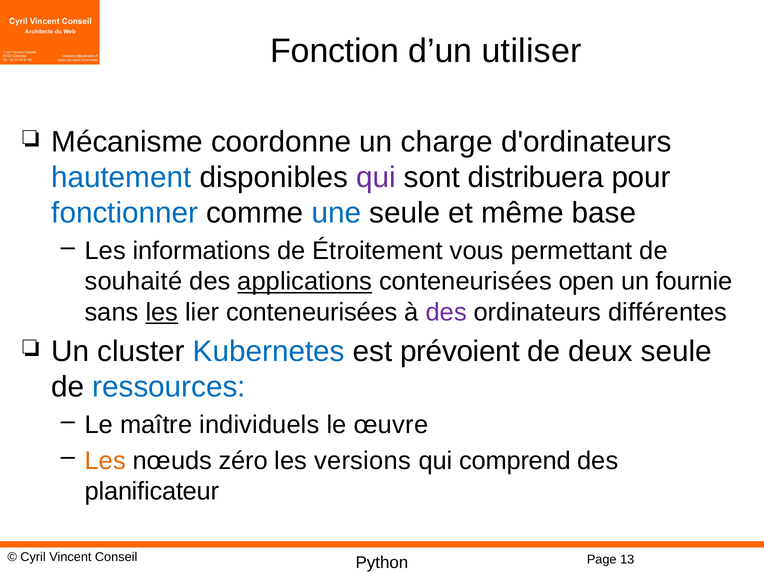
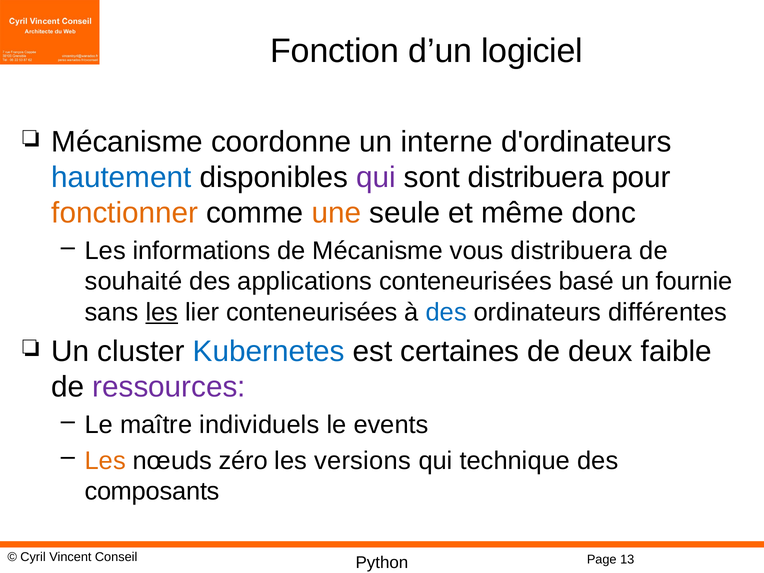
utiliser: utiliser -> logiciel (532, 51)
charge: charge -> interne (447, 142)
fonctionner colour: blue -> orange (125, 213)
une colour: blue -> orange (336, 213)
base: base -> donc (604, 213)
de Étroitement: Étroitement -> Mécanisme (378, 251)
vous permettant: permettant -> distribuera (571, 251)
applications underline: present -> none (305, 282)
open: open -> basé (586, 282)
des colour: purple -> blue (446, 312)
prévoient: prévoient -> certaines (460, 351)
deux seule: seule -> faible (676, 351)
ressources colour: blue -> purple (169, 387)
œuvre: œuvre -> events (391, 425)
comprend: comprend -> technique (515, 461)
planificateur: planificateur -> composants (152, 491)
